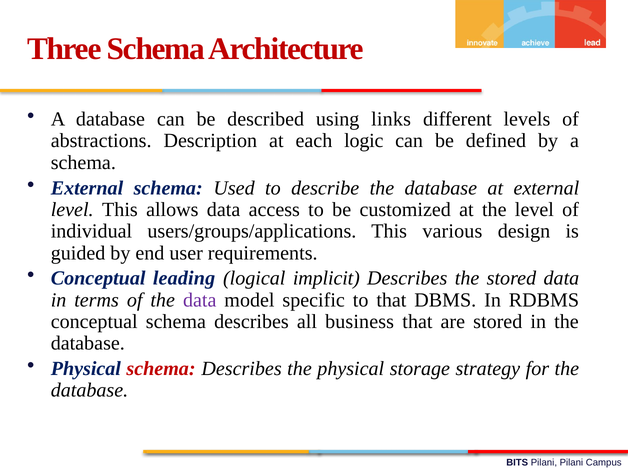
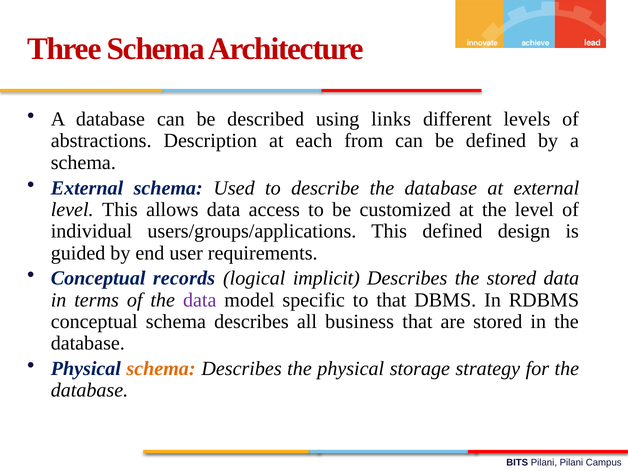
logic: logic -> from (364, 141)
This various: various -> defined (452, 231)
leading: leading -> records (184, 278)
schema colour: red -> orange (161, 369)
